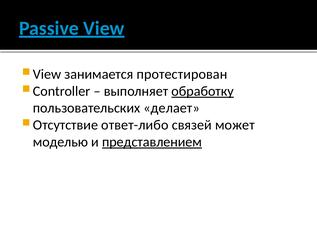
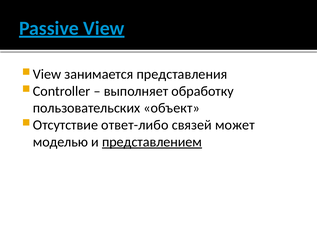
протестирован: протестирован -> представления (182, 74)
обработку underline: present -> none (203, 91)
делает: делает -> объект (172, 108)
